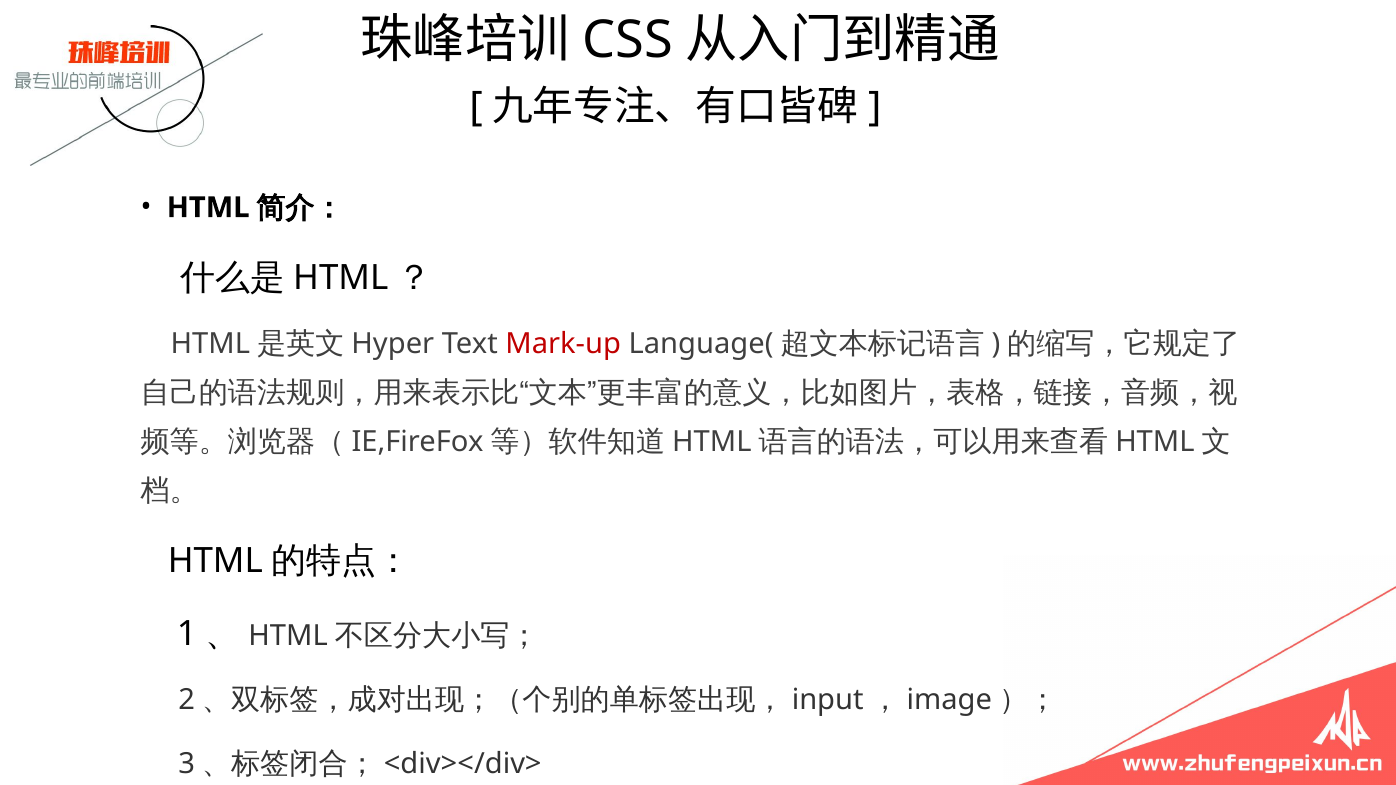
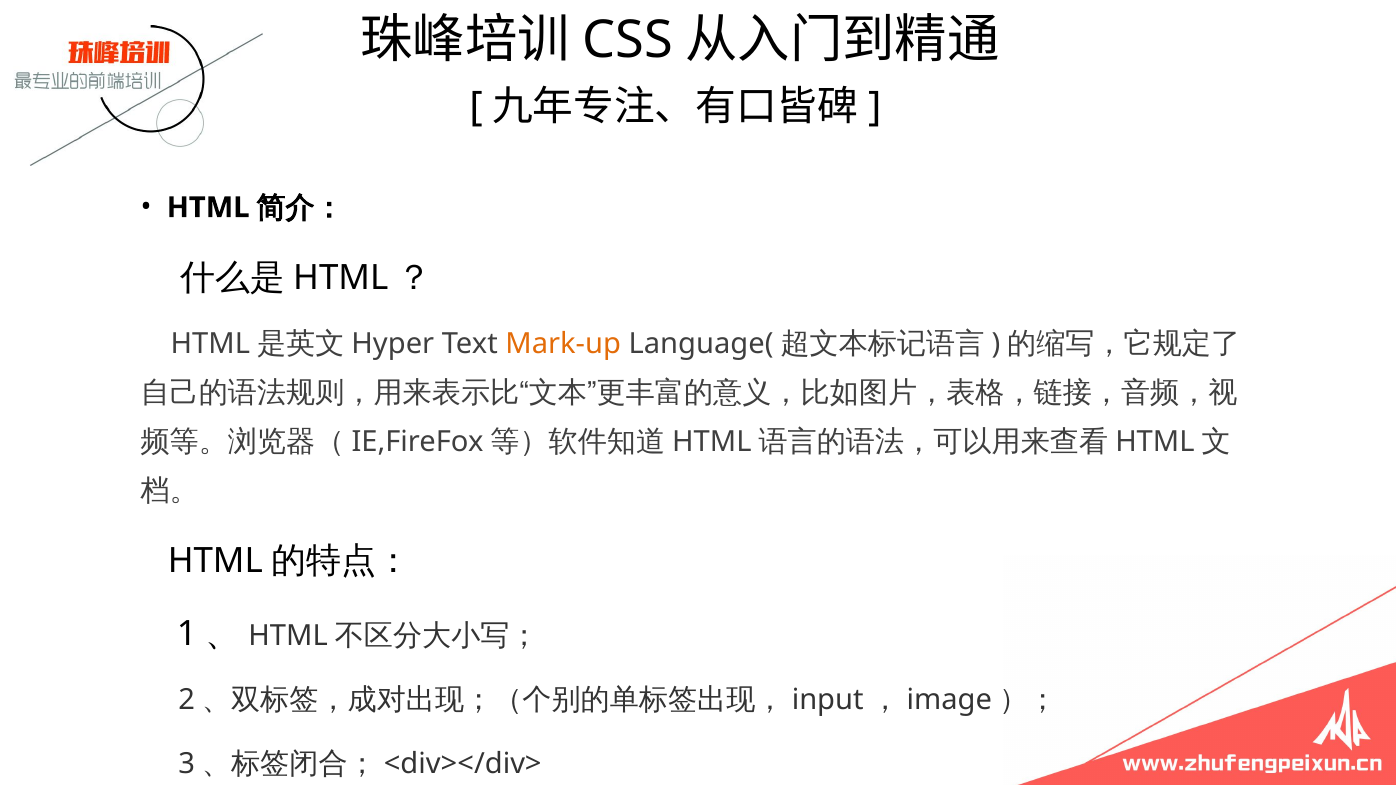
Mark-up colour: red -> orange (563, 344)
